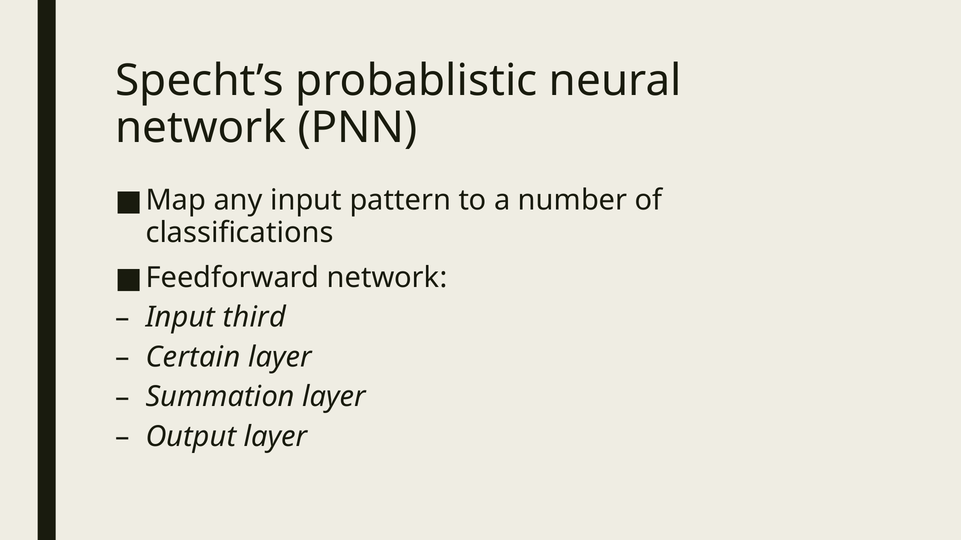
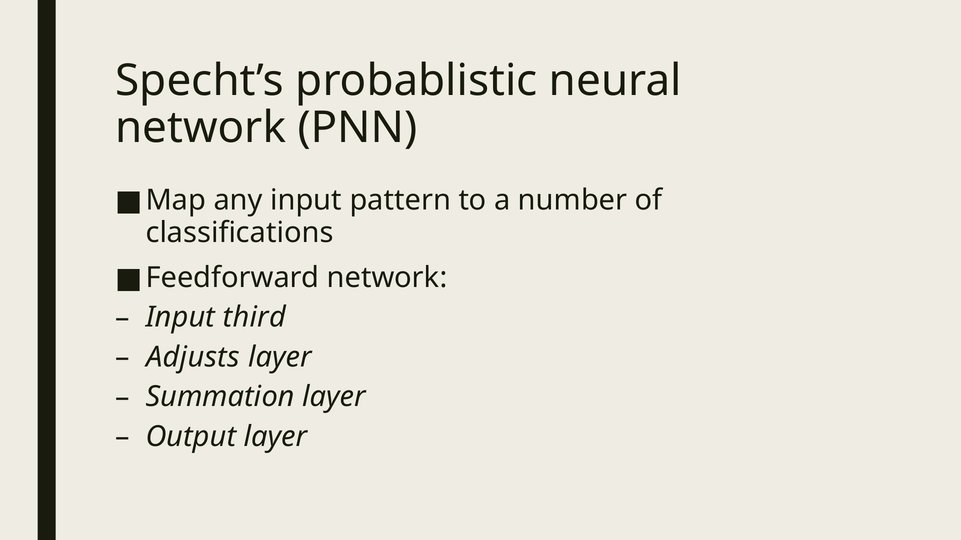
Certain: Certain -> Adjusts (193, 357)
